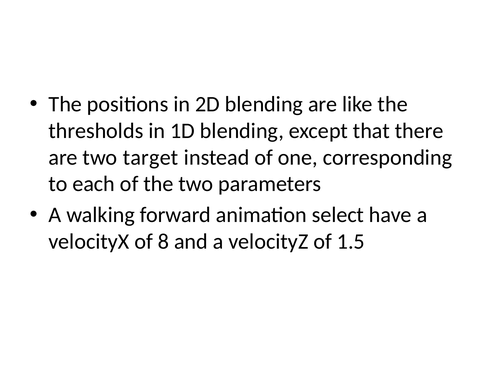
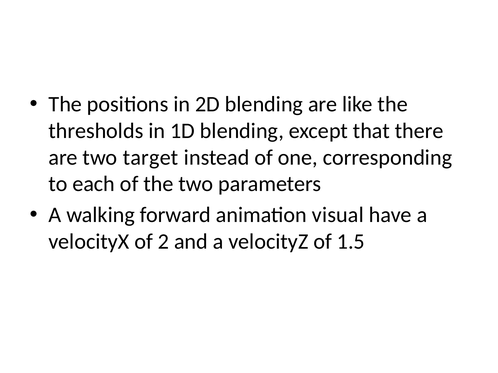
select: select -> visual (338, 215)
8: 8 -> 2 (163, 242)
